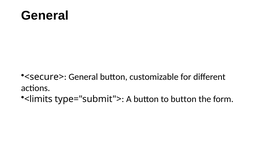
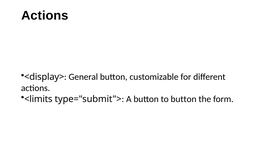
General: General -> Actions (45, 16)
<secure>: <secure> -> <display> (44, 77)
